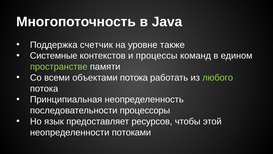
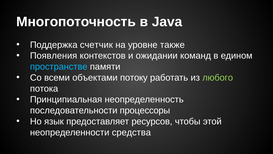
Системные: Системные -> Появления (54, 56)
процессы: процессы -> ожидании (157, 56)
пространстве colour: light green -> light blue (59, 67)
объектами потока: потока -> потоку (134, 77)
потоками: потоками -> средства (131, 132)
